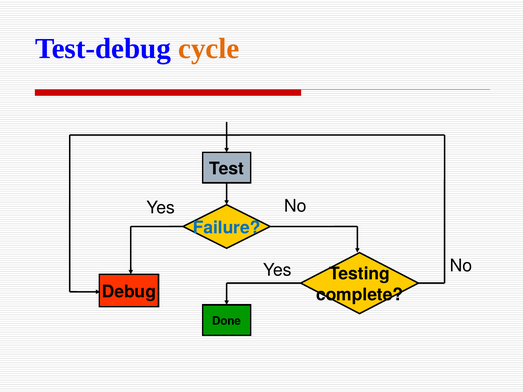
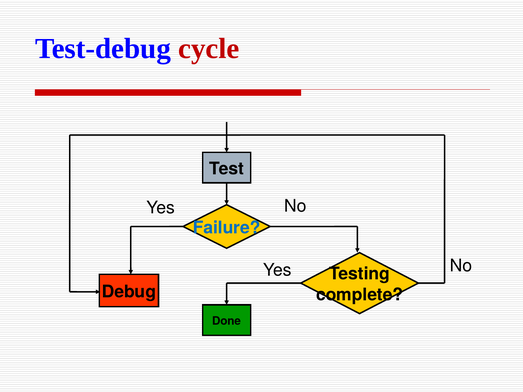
cycle colour: orange -> red (209, 48)
